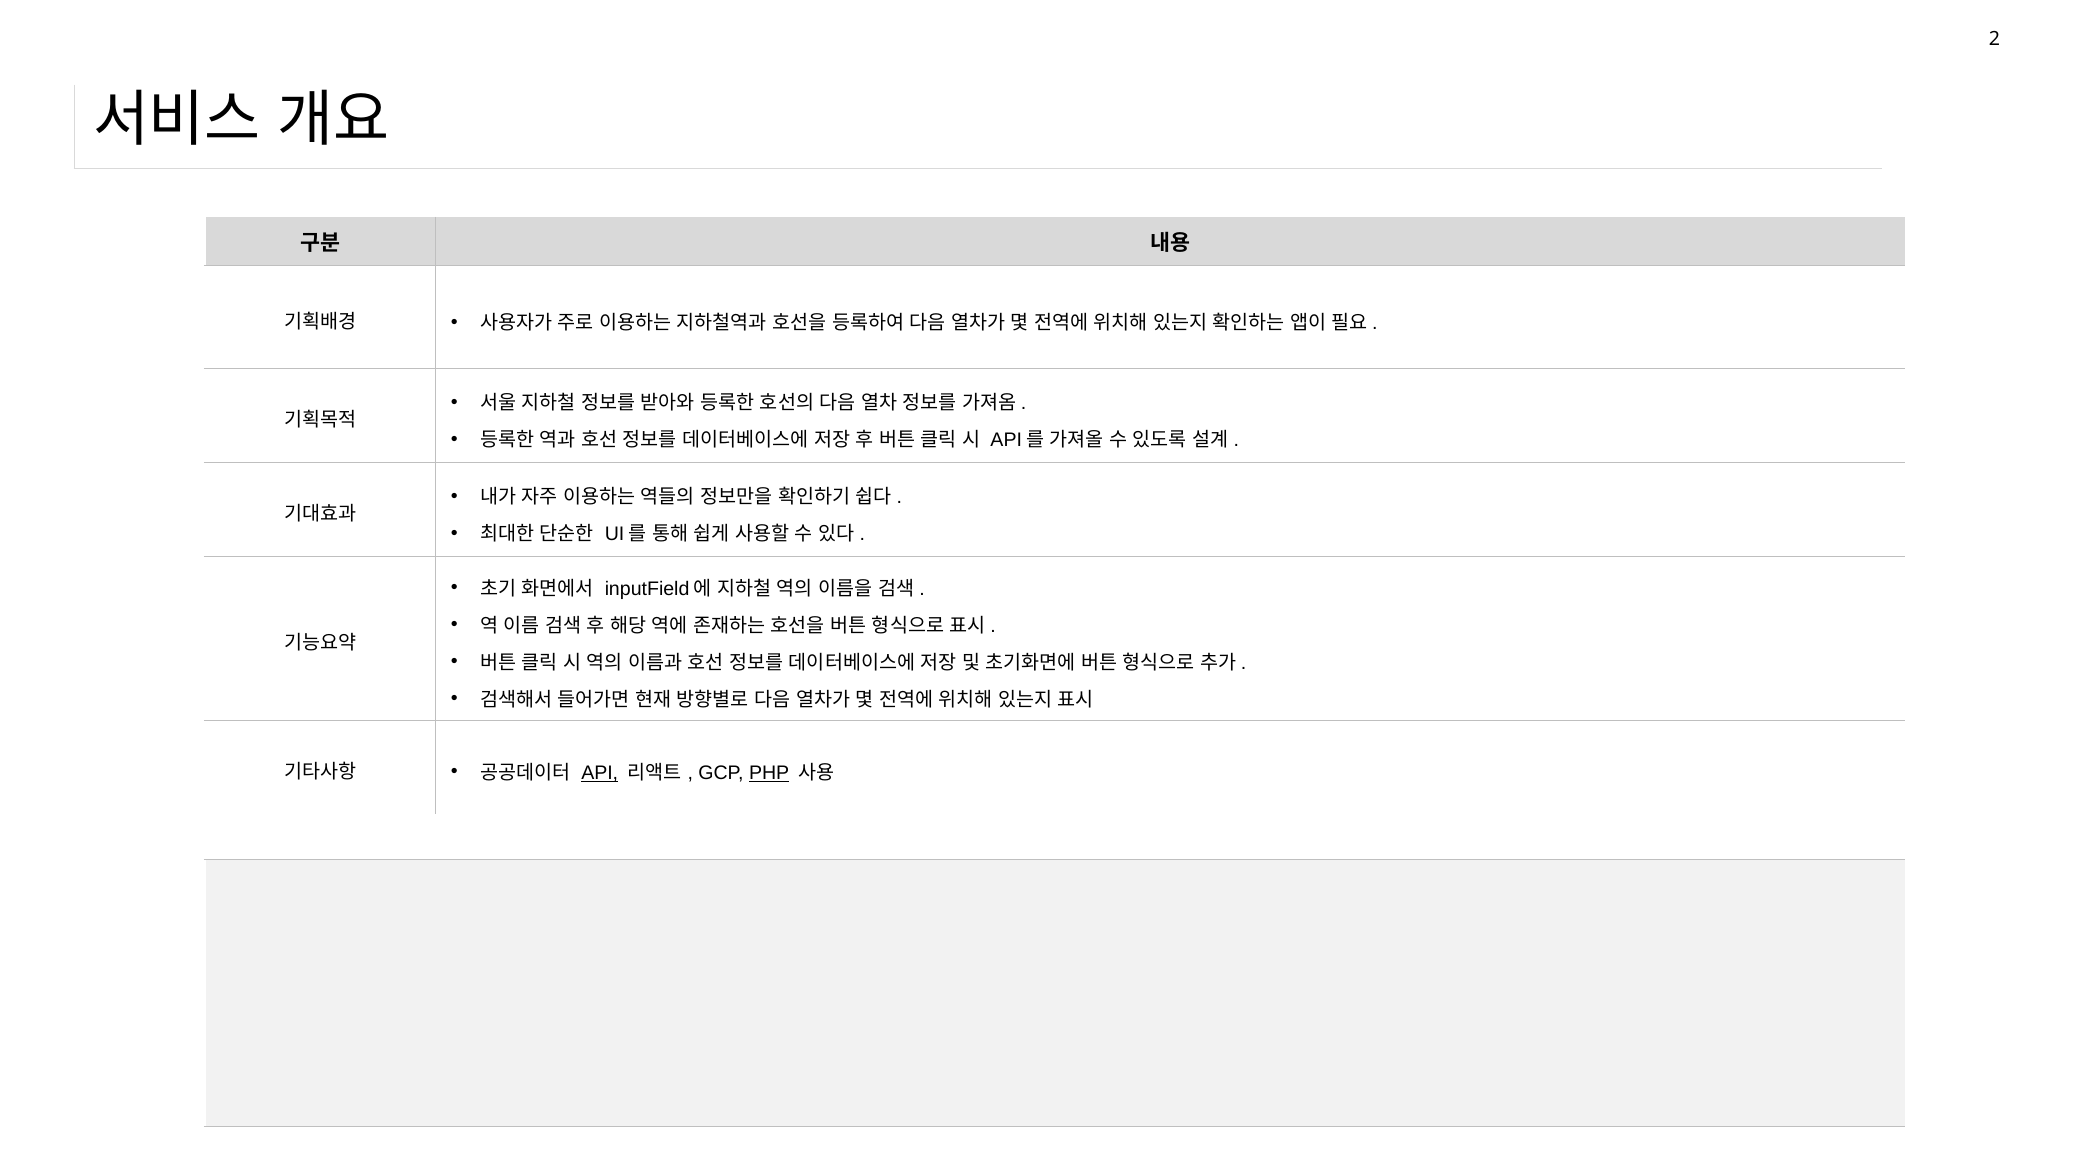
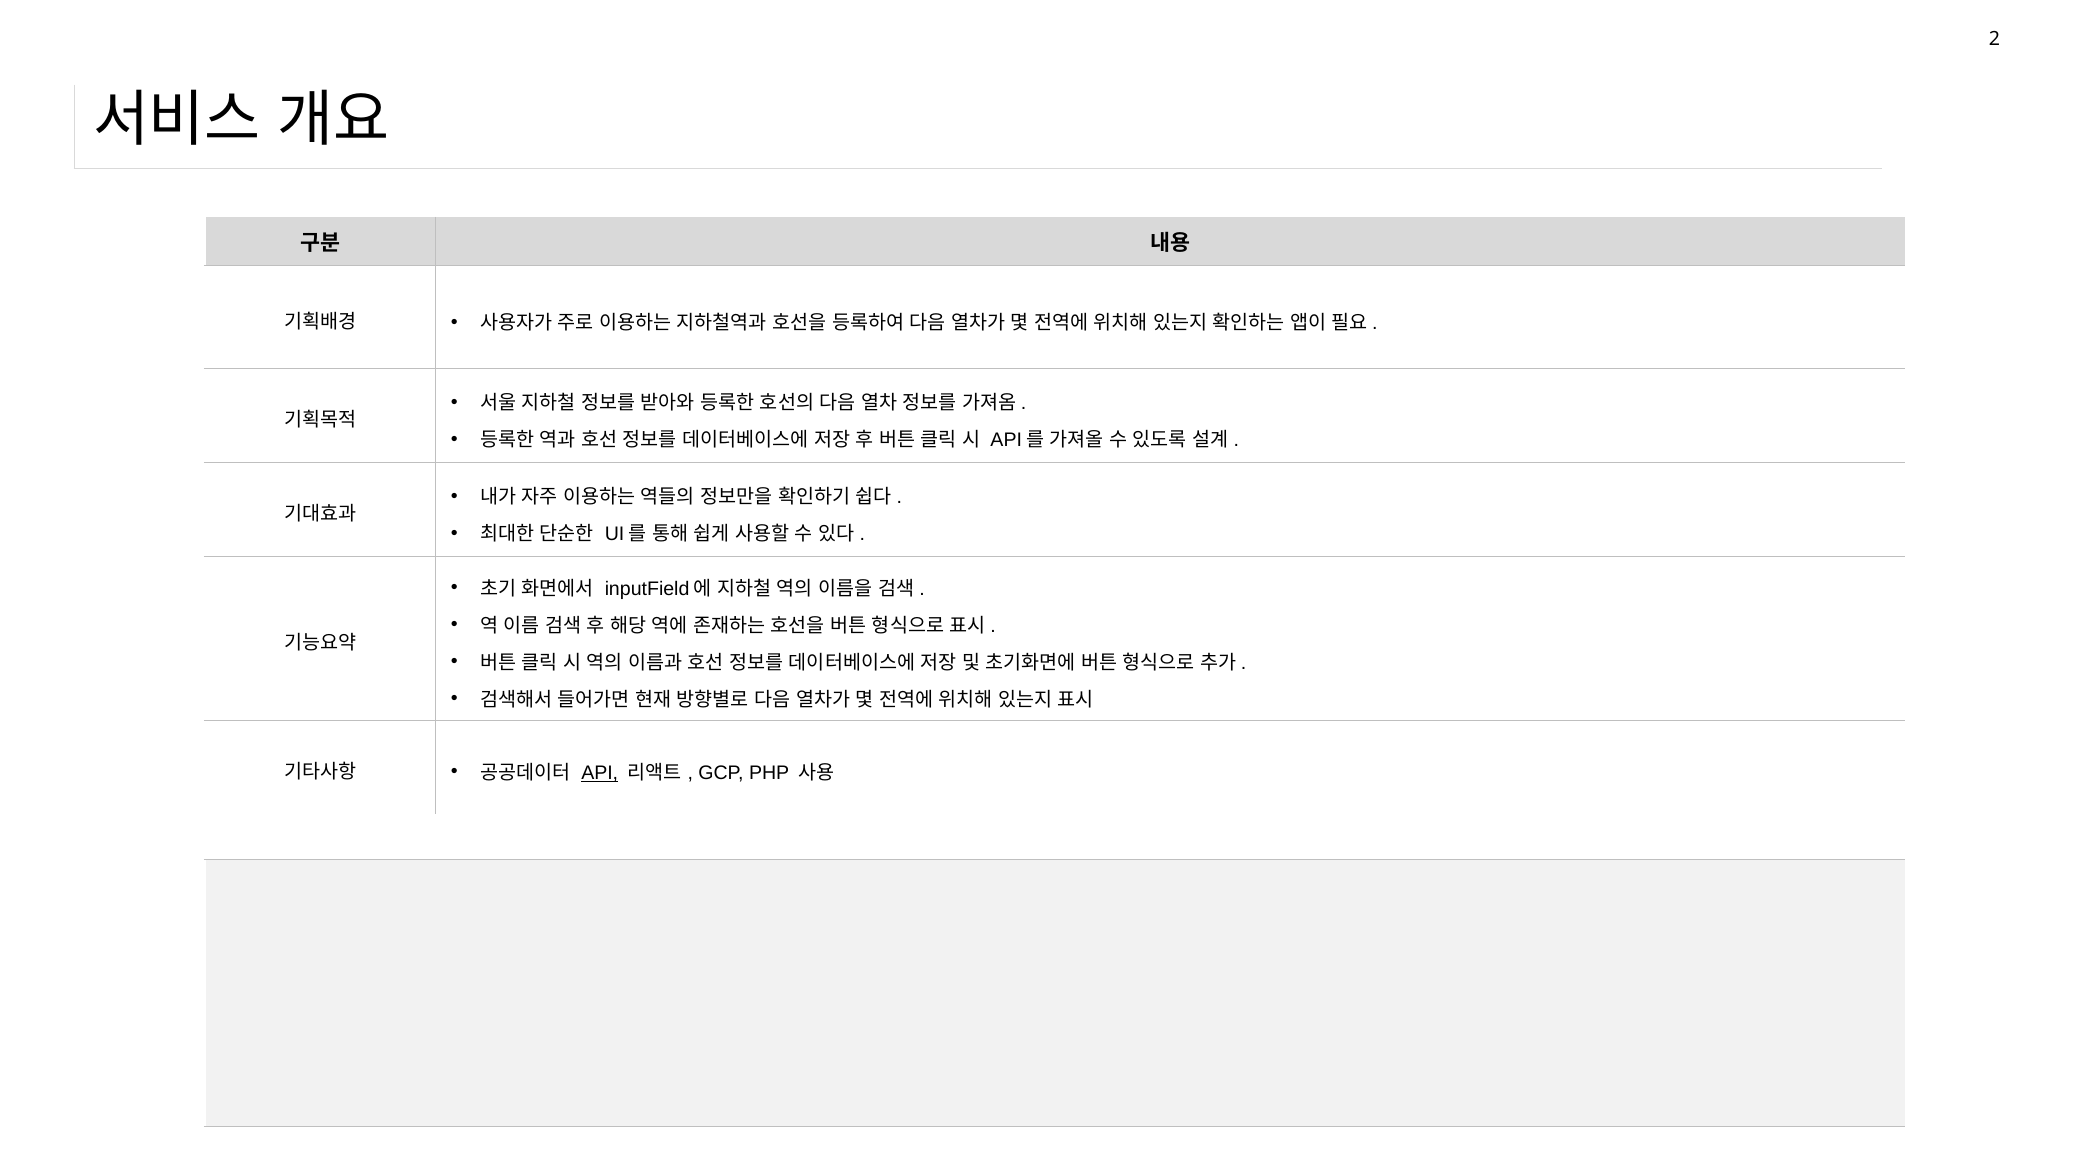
PHP underline: present -> none (769, 773)
